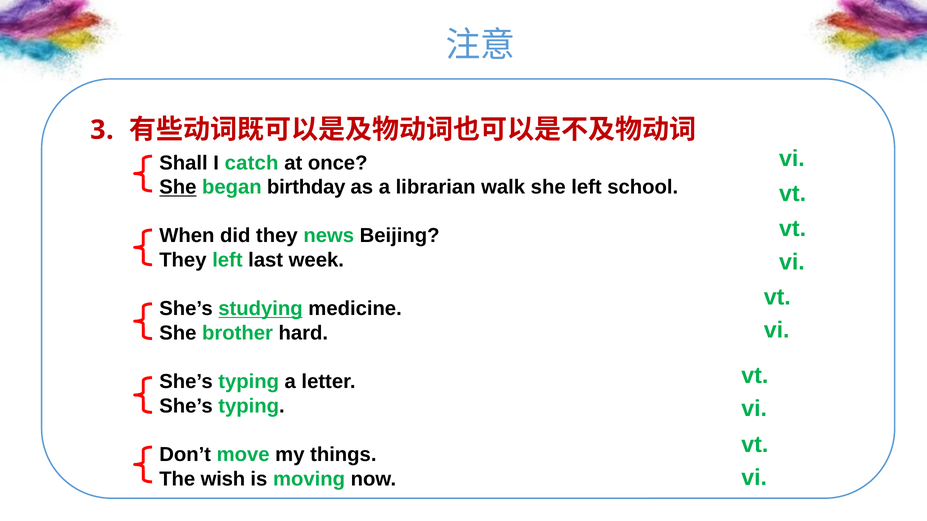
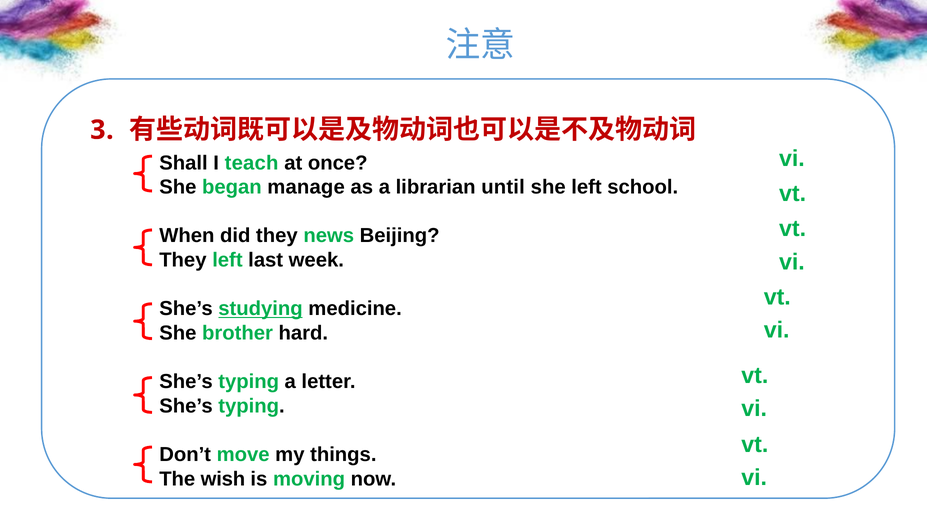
catch: catch -> teach (252, 163)
She underline: present -> none (178, 187)
birthday: birthday -> manage (306, 187)
walk: walk -> until (503, 187)
